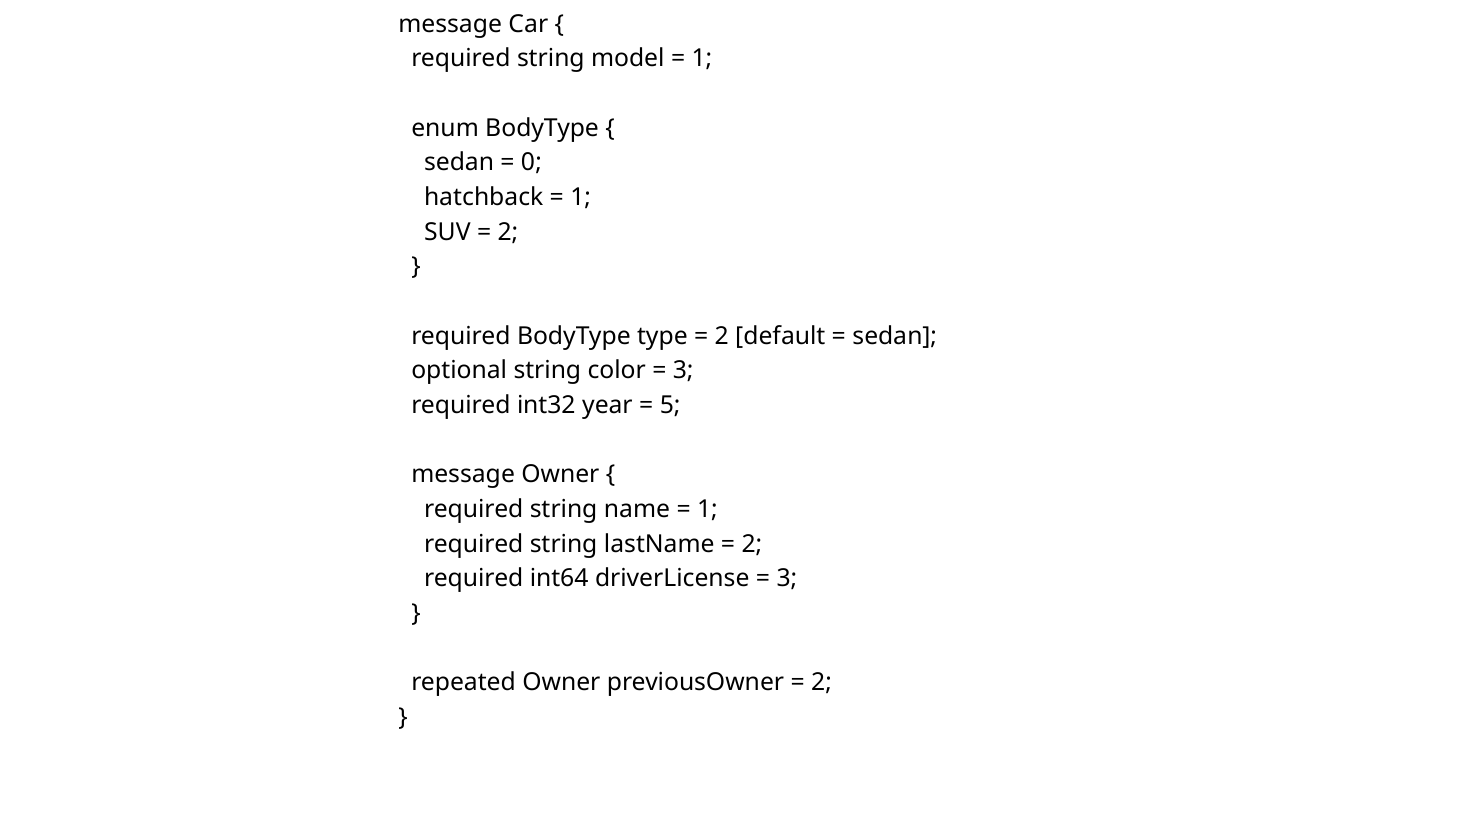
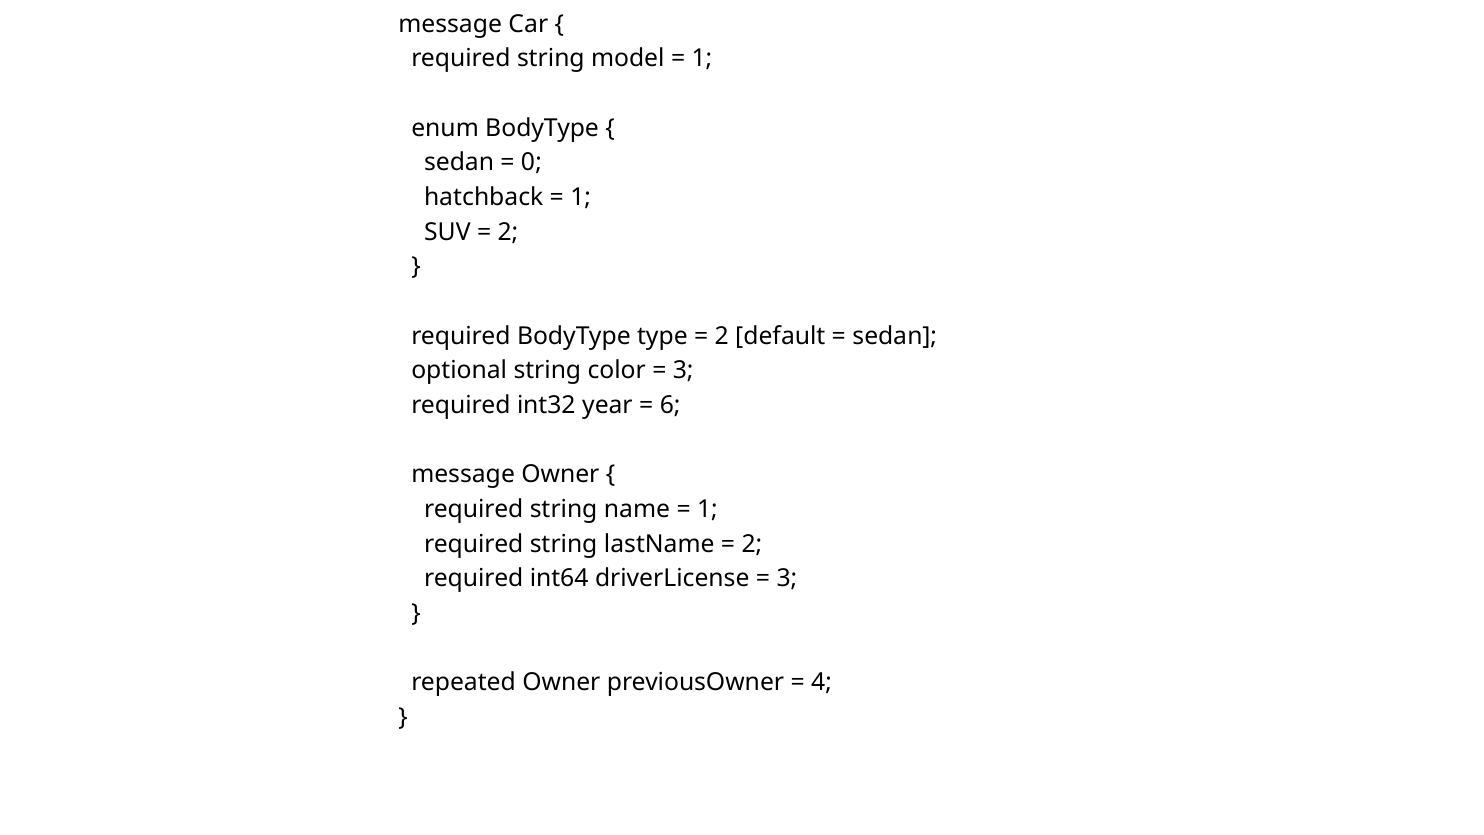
5: 5 -> 6 (670, 405)
2: 2 -> 4 (822, 682)
